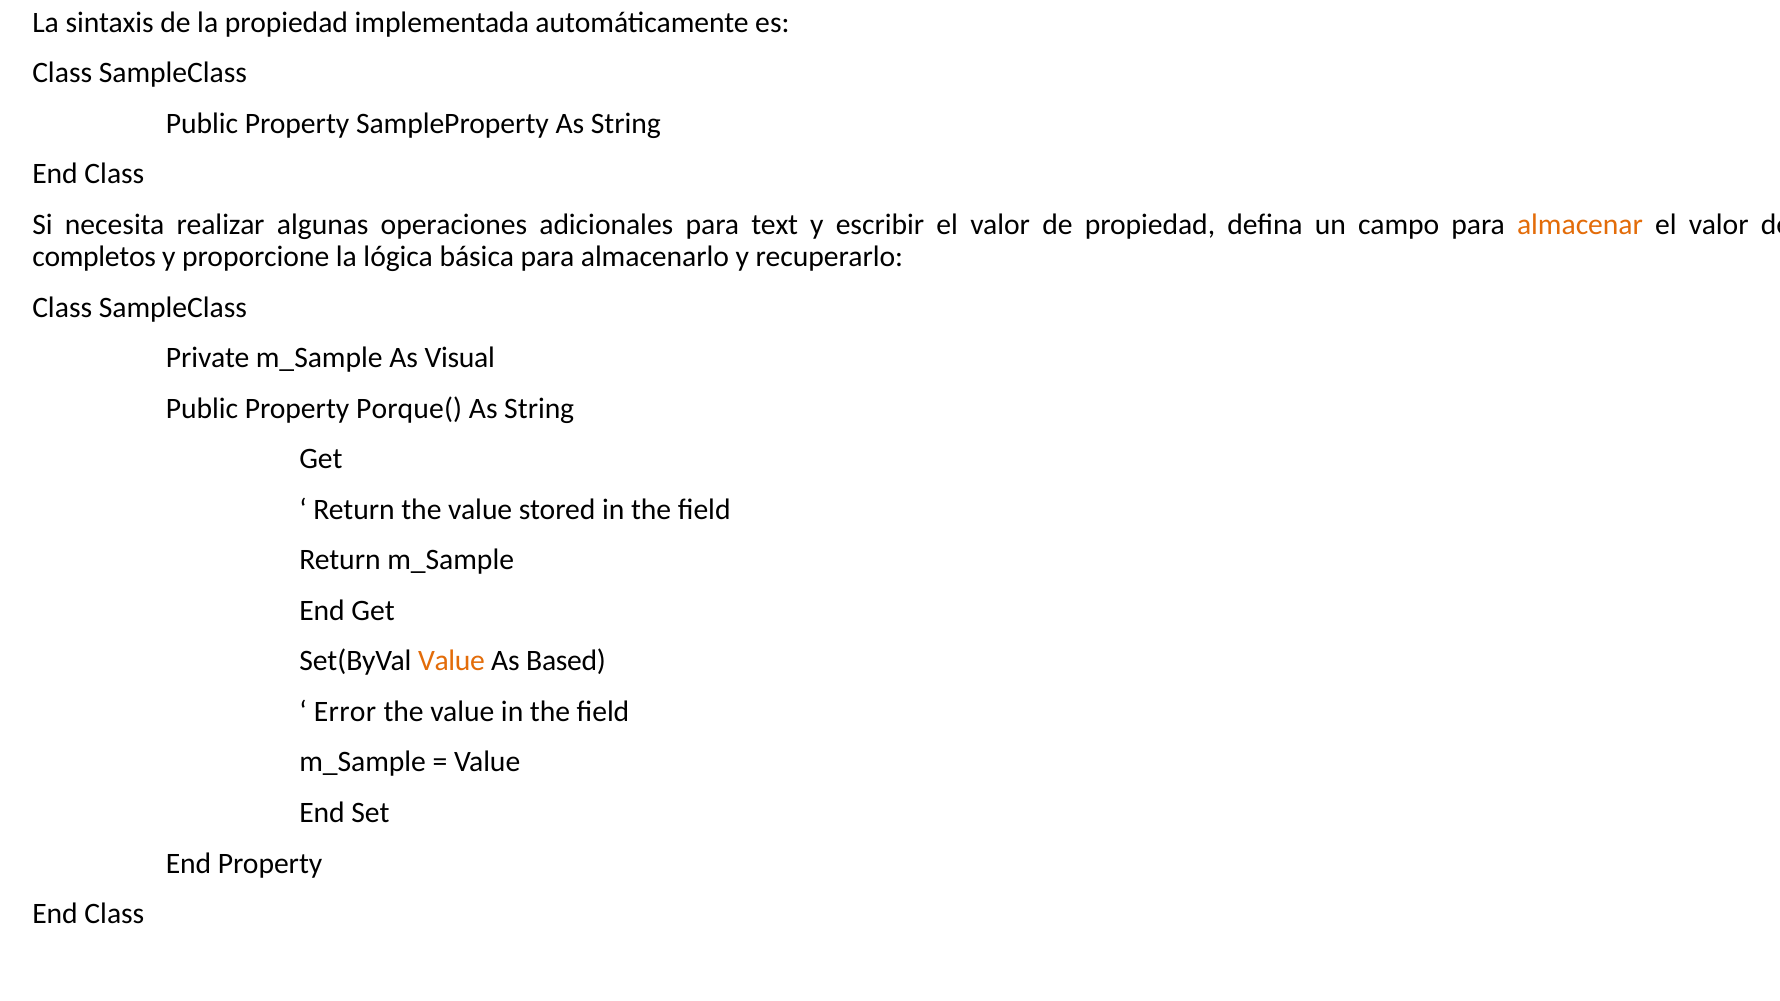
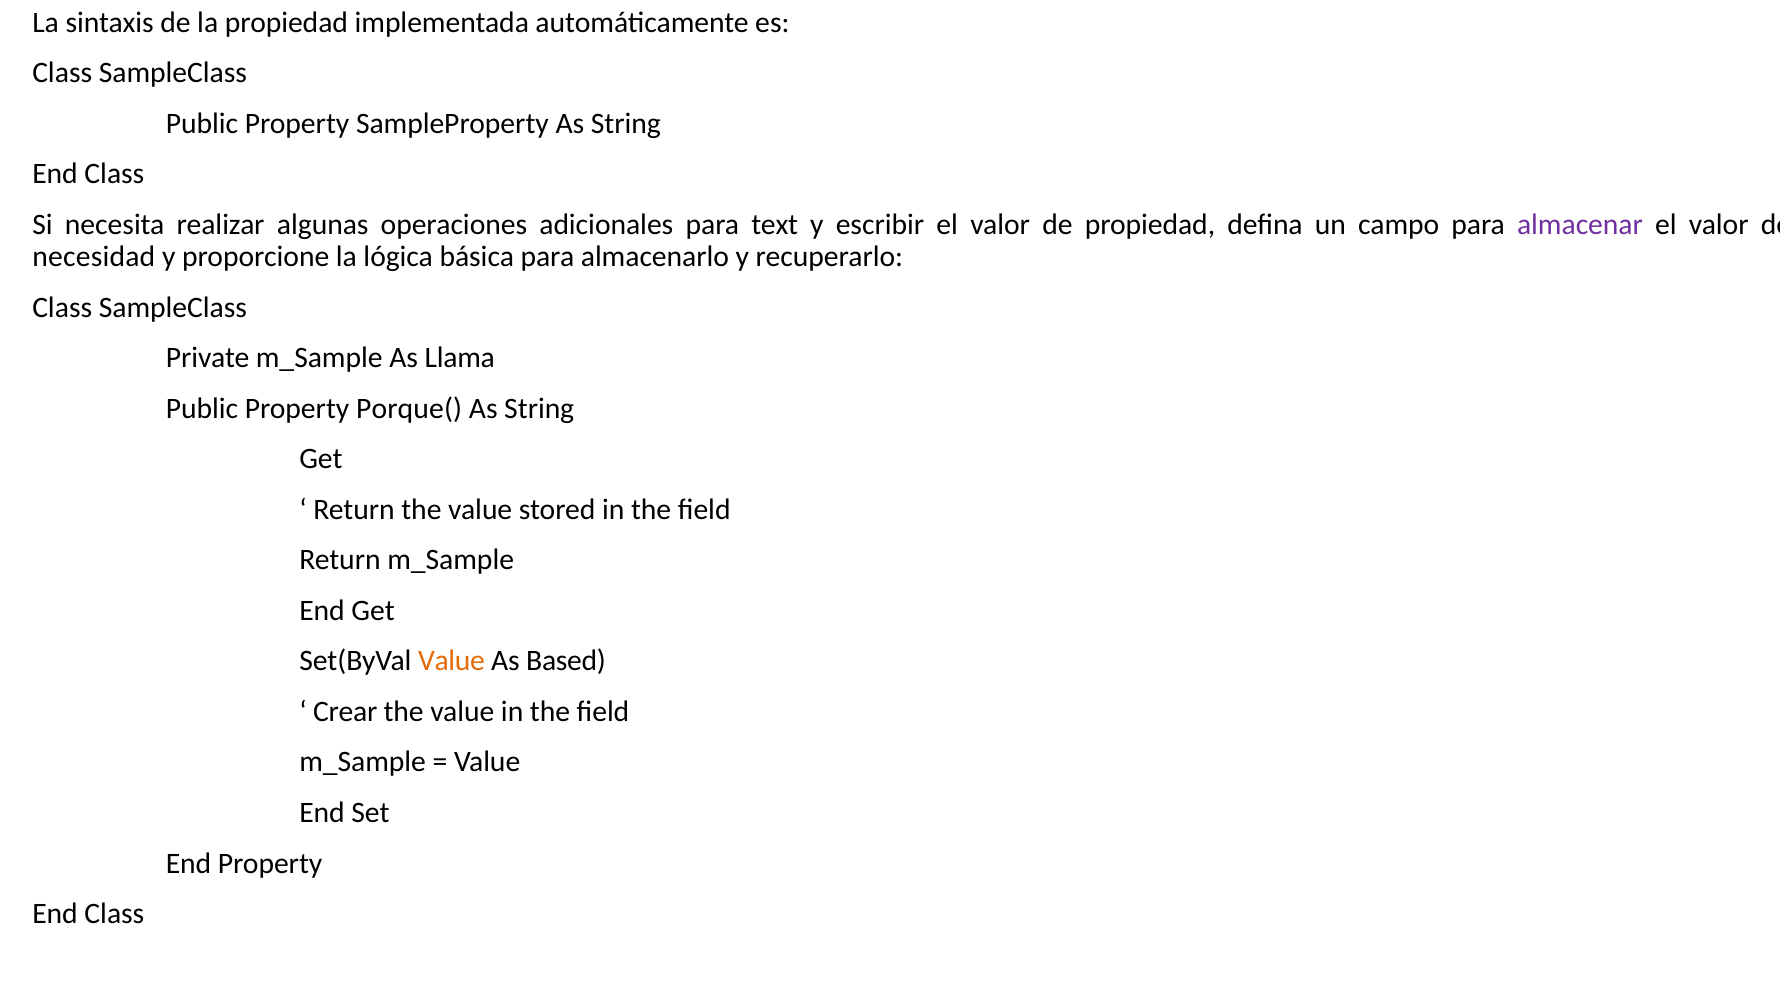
almacenar colour: orange -> purple (1580, 225)
completos: completos -> necesidad (94, 257)
Visual: Visual -> Llama (460, 358)
Error: Error -> Crear (345, 712)
